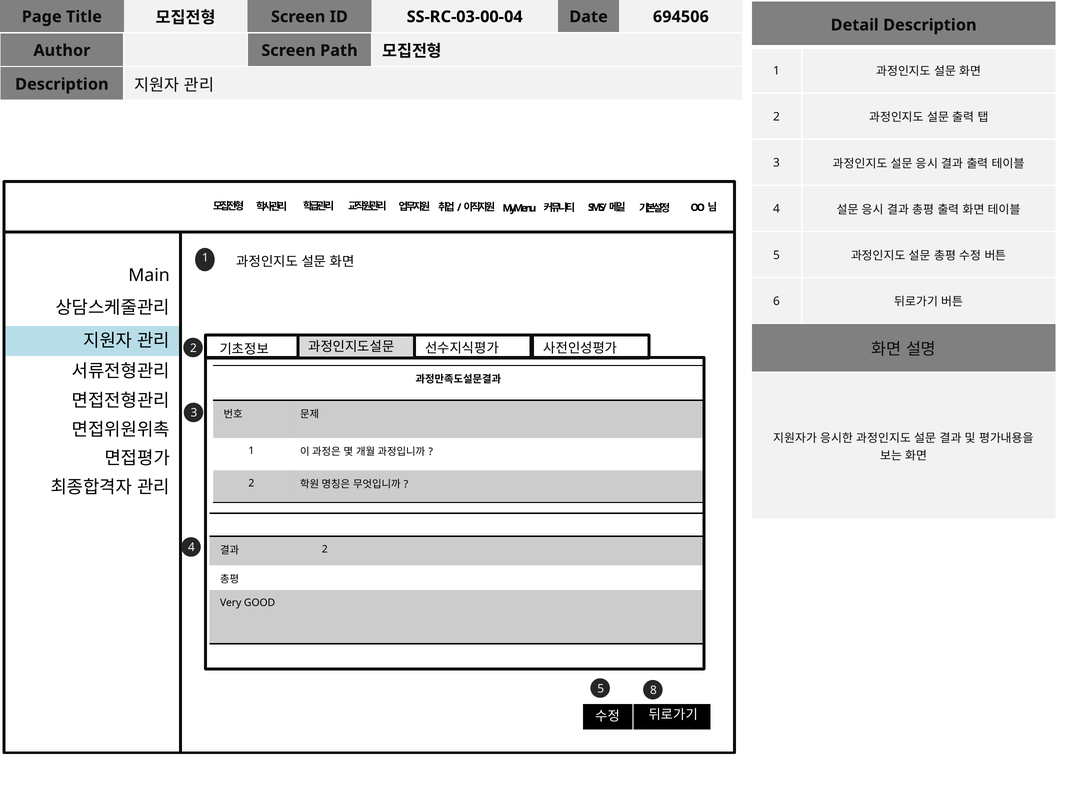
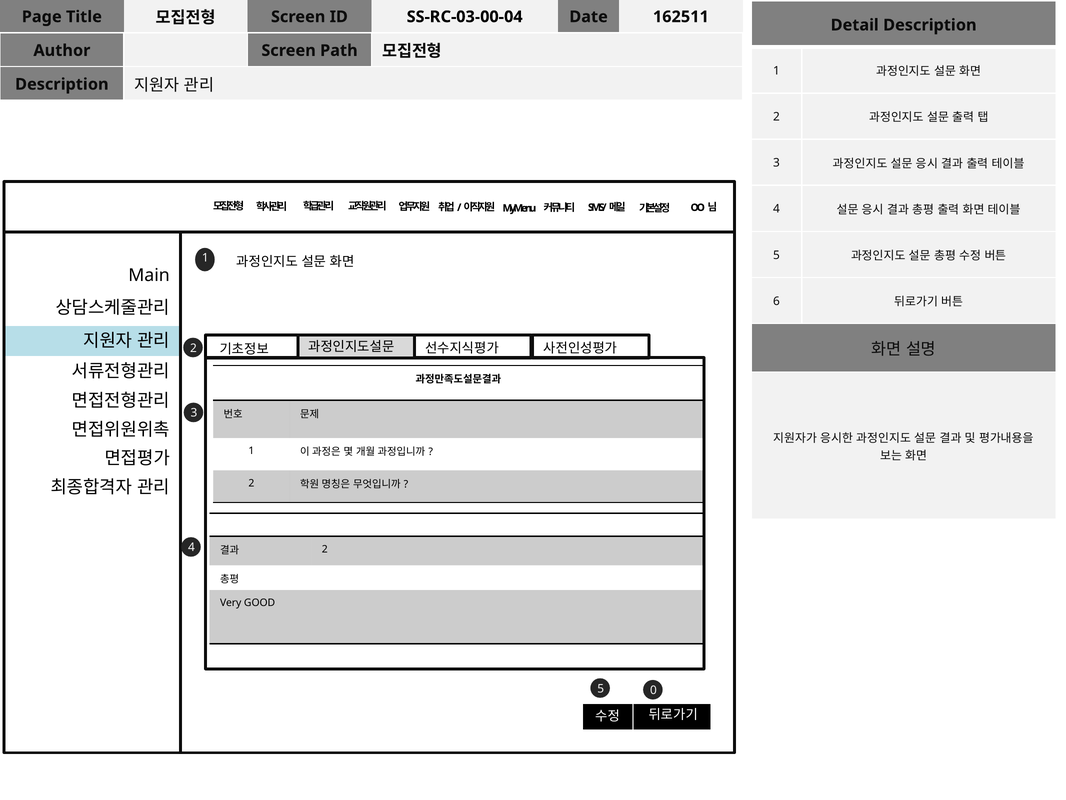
694506: 694506 -> 162511 (681, 17)
8: 8 -> 0 (653, 690)
